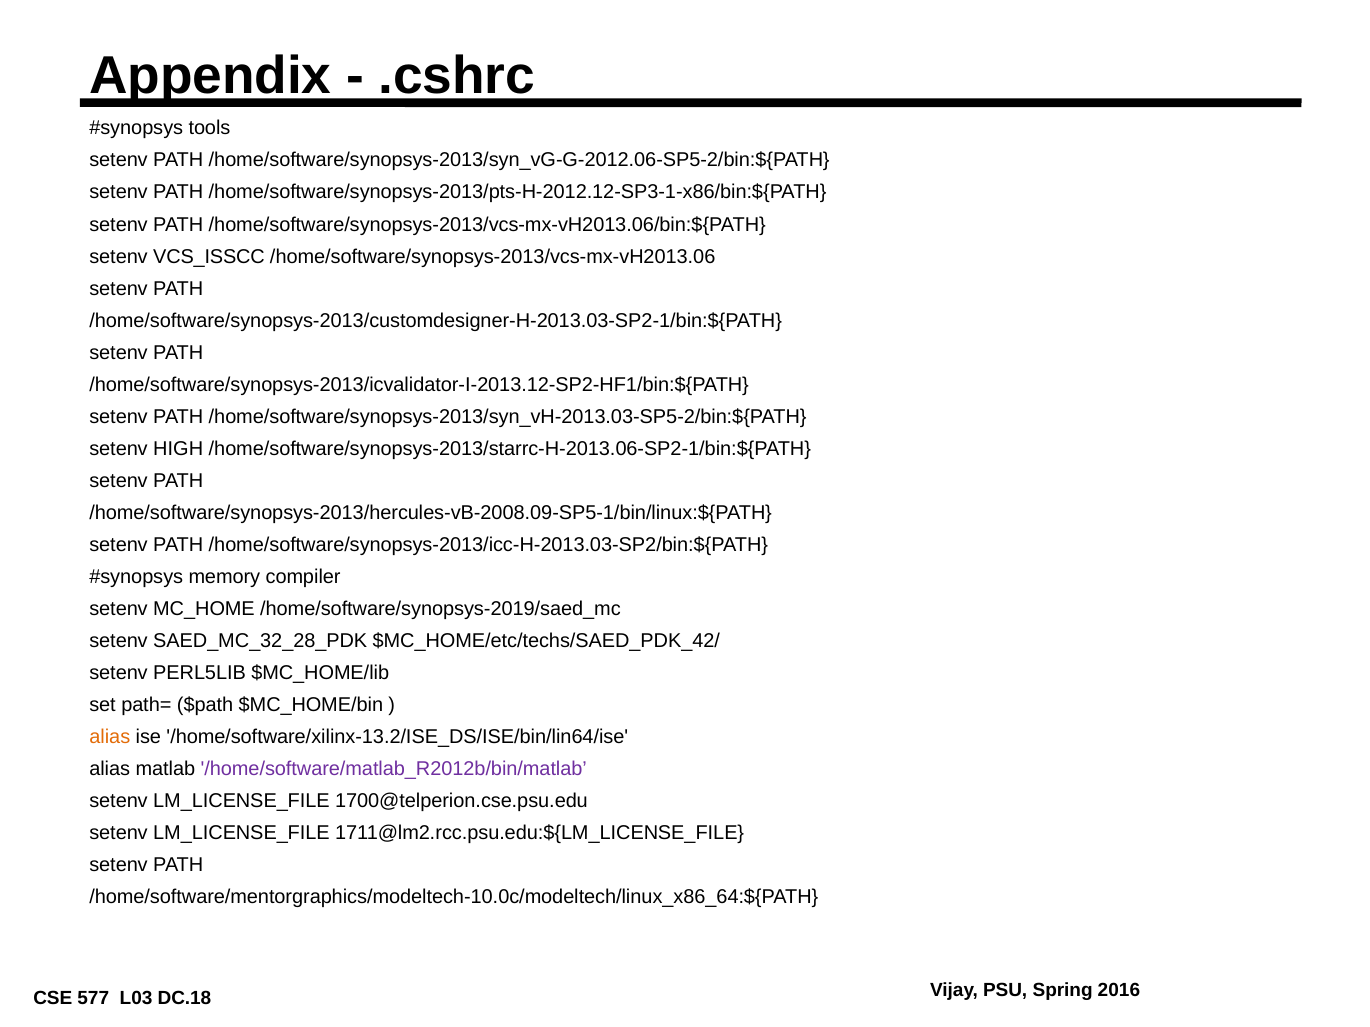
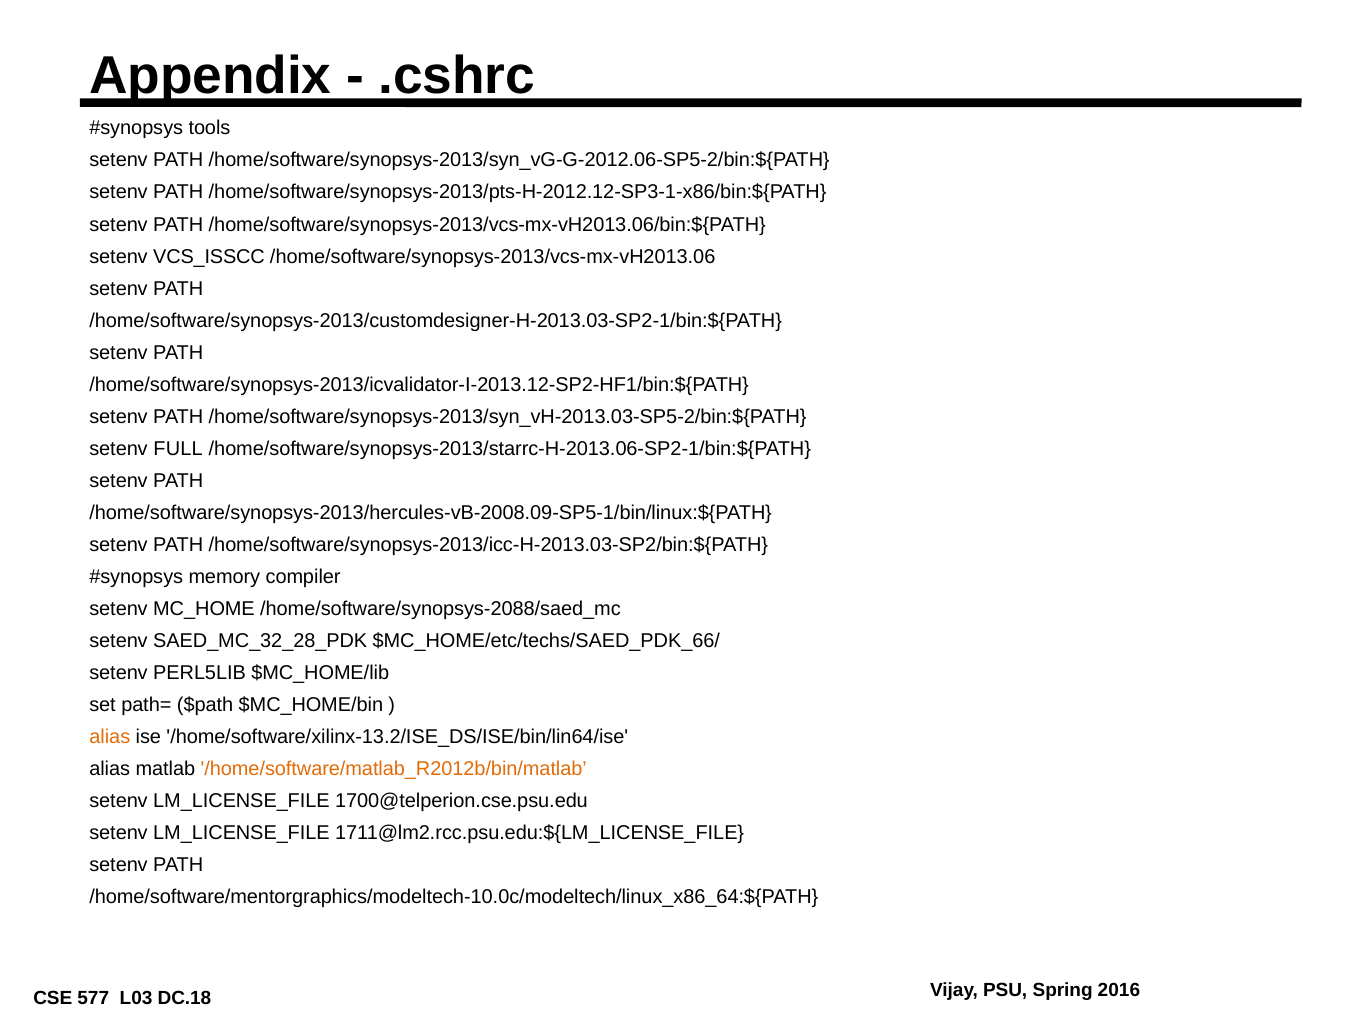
HIGH: HIGH -> FULL (178, 449)
/home/software/synopsys-2019/saed_mc: /home/software/synopsys-2019/saed_mc -> /home/software/synopsys-2088/saed_mc (440, 609)
$MC_HOME/etc/techs/SAED_PDK_42/: $MC_HOME/etc/techs/SAED_PDK_42/ -> $MC_HOME/etc/techs/SAED_PDK_66/ (546, 641)
/home/software/matlab_R2012b/bin/matlab colour: purple -> orange (394, 769)
